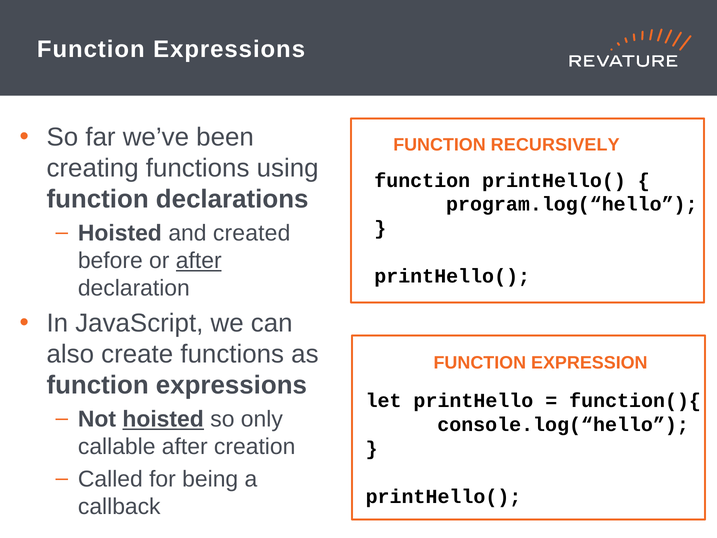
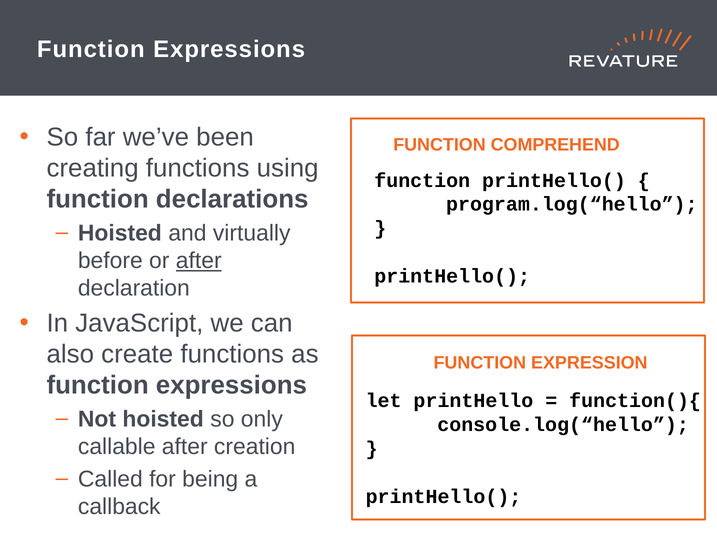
RECURSIVELY: RECURSIVELY -> COMPREHEND (555, 145)
created: created -> virtually (252, 233)
hoisted underline: present -> none (163, 419)
